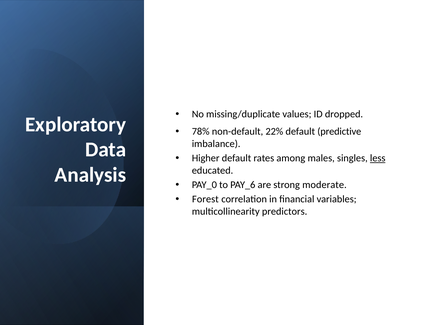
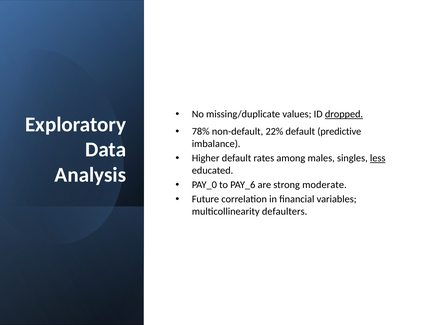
dropped underline: none -> present (344, 114)
Forest: Forest -> Future (205, 200)
predictors: predictors -> defaulters (285, 212)
